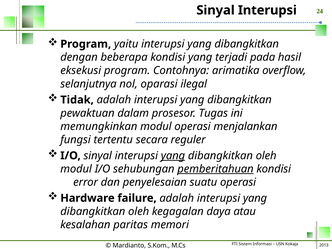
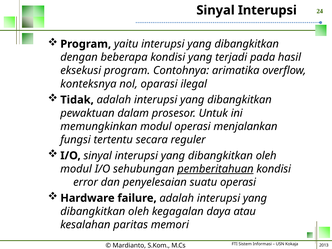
selanjutnya: selanjutnya -> konteksnya (88, 84)
Tugas: Tugas -> Untuk (213, 113)
yang underline: present -> none (173, 156)
